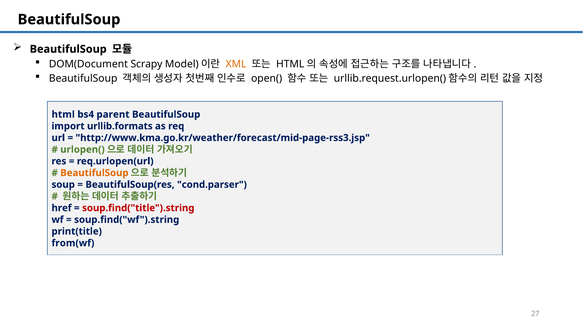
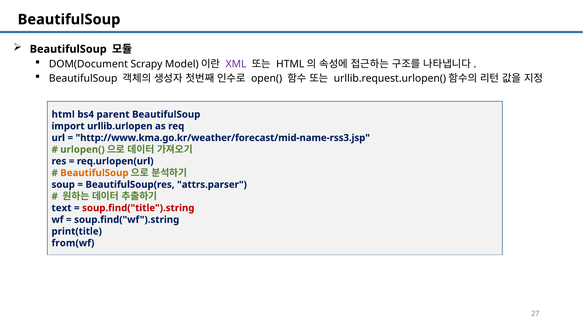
XML colour: orange -> purple (236, 64)
urllib.formats: urllib.formats -> urllib.urlopen (120, 126)
http://www.kma.go.kr/weather/forecast/mid-page-rss3.jsp: http://www.kma.go.kr/weather/forecast/mid-page-rss3.jsp -> http://www.kma.go.kr/weather/forecast/mid-name-rss3.jsp (223, 138)
cond.parser: cond.parser -> attrs.parser (212, 184)
href: href -> text (61, 208)
